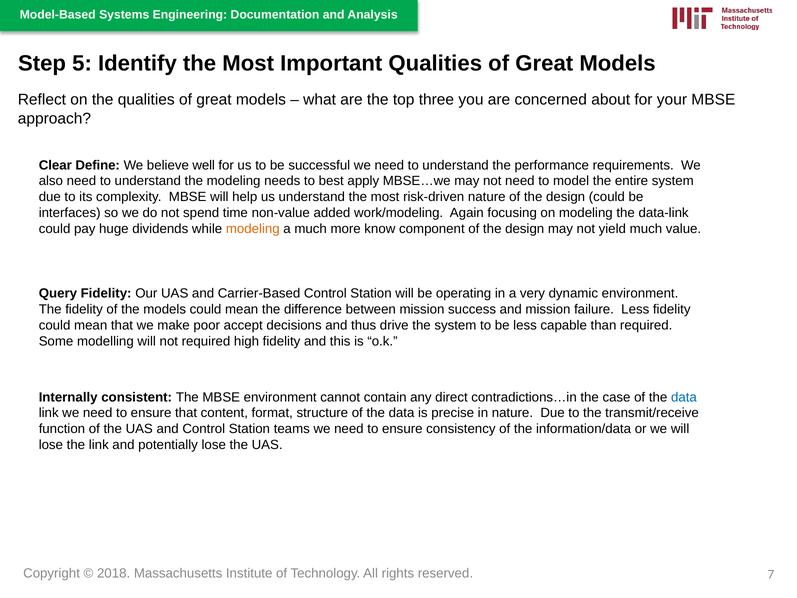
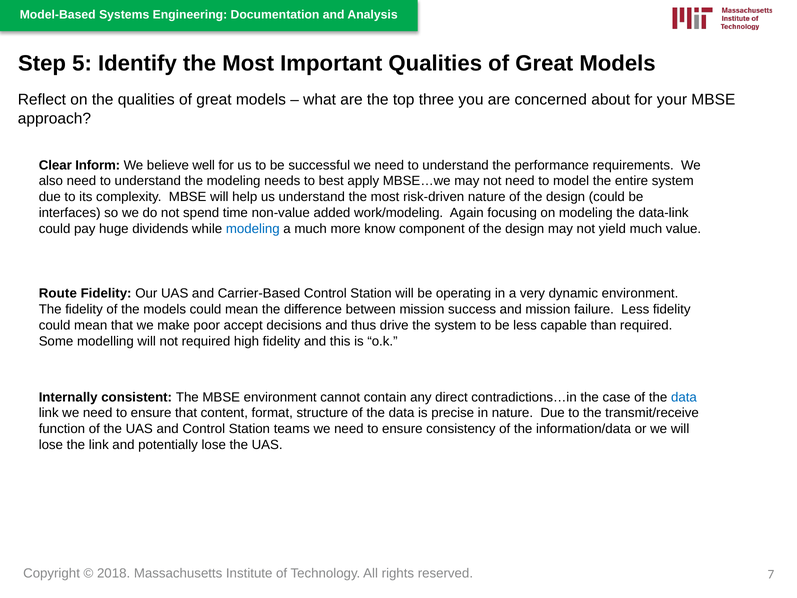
Define: Define -> Inform (98, 165)
modeling colour: orange -> blue (253, 229)
Query: Query -> Route (58, 293)
